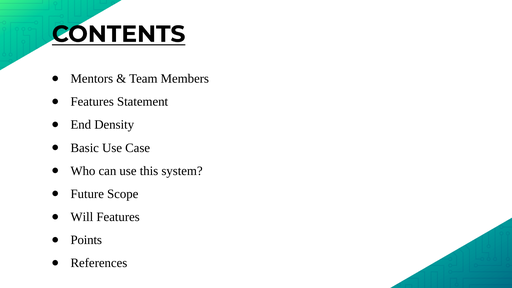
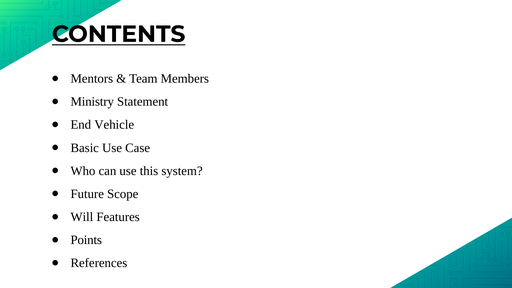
Features: Features -> Ministry (92, 102)
Density: Density -> Vehicle (114, 125)
